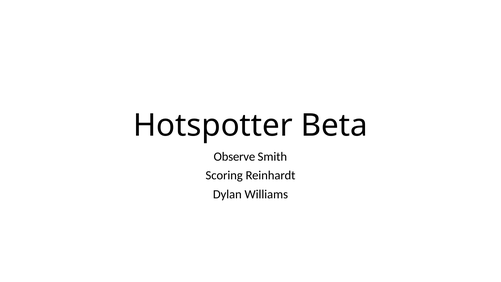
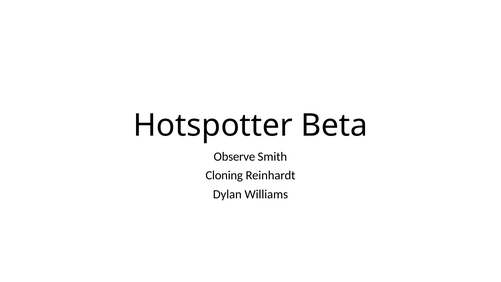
Scoring: Scoring -> Cloning (224, 175)
